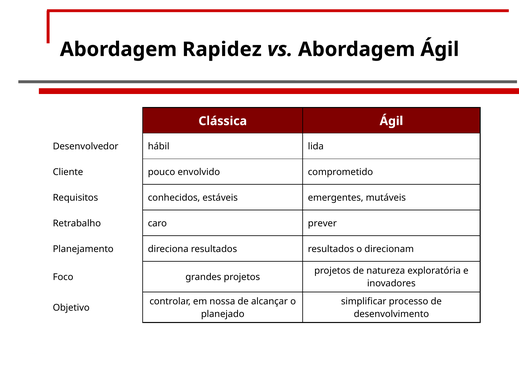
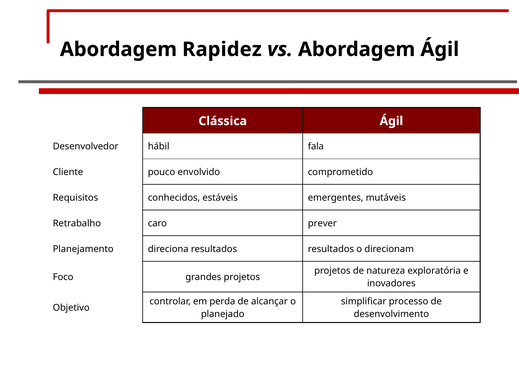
lida: lida -> fala (316, 147)
nossa: nossa -> perda (222, 302)
